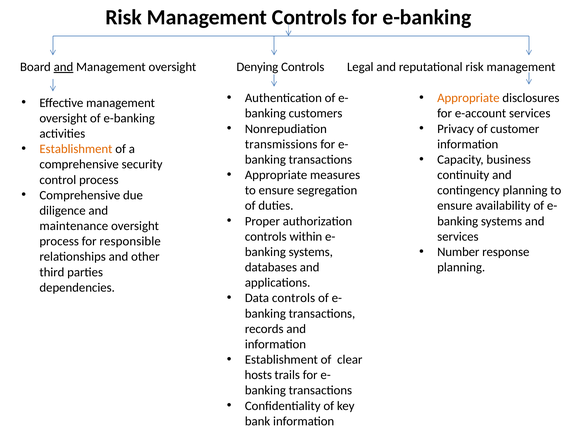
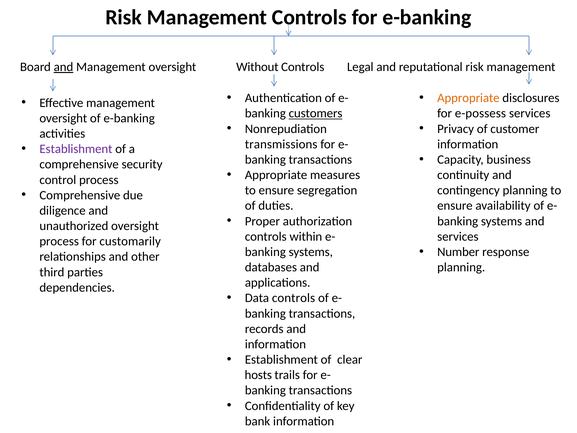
Denying: Denying -> Without (257, 67)
customers underline: none -> present (316, 113)
e-account: e-account -> e-possess (480, 113)
Establishment colour: orange -> purple (76, 149)
maintenance: maintenance -> unauthorized (74, 226)
responsible: responsible -> customarily (130, 241)
